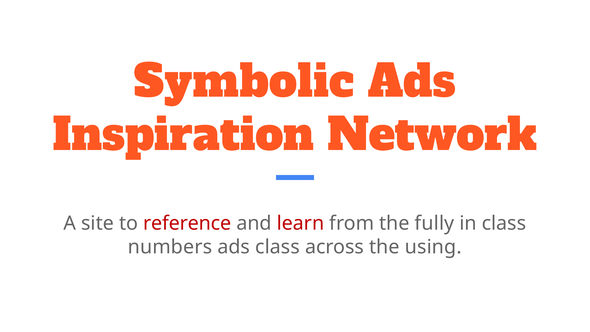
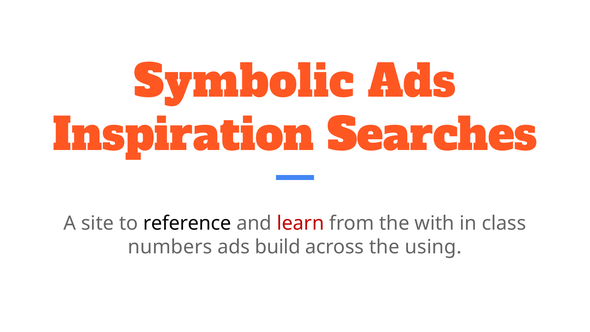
Network: Network -> Searches (432, 135)
reference colour: red -> black (187, 223)
fully: fully -> with (435, 223)
ads class: class -> build (278, 247)
